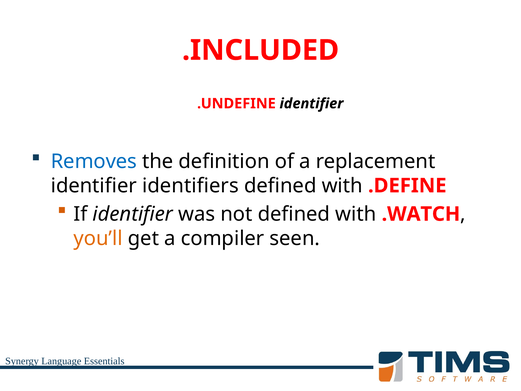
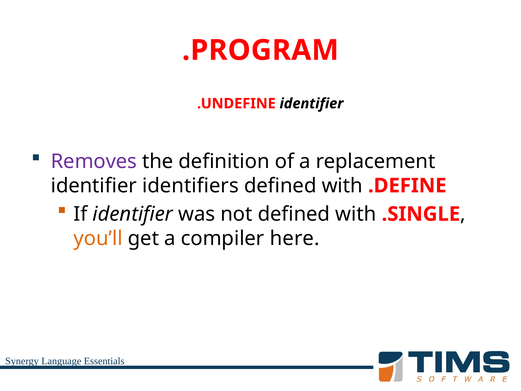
.INCLUDED: .INCLUDED -> .PROGRAM (260, 50)
Removes colour: blue -> purple (94, 161)
.WATCH: .WATCH -> .SINGLE (421, 214)
seen: seen -> here (295, 238)
